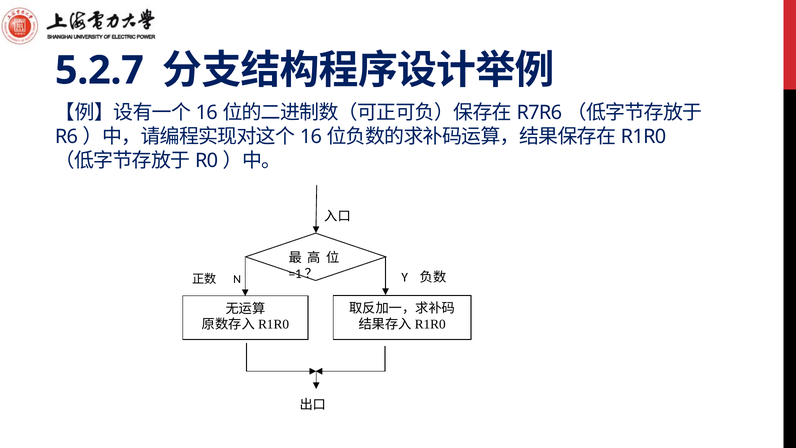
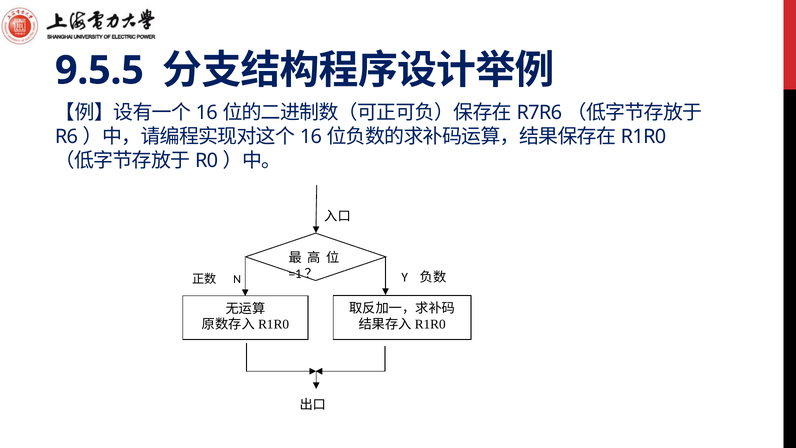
5.2.7: 5.2.7 -> 9.5.5 (99, 70)
